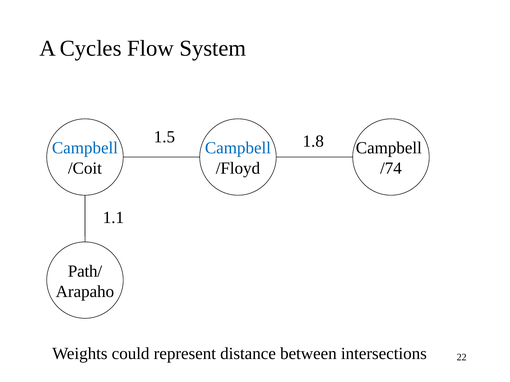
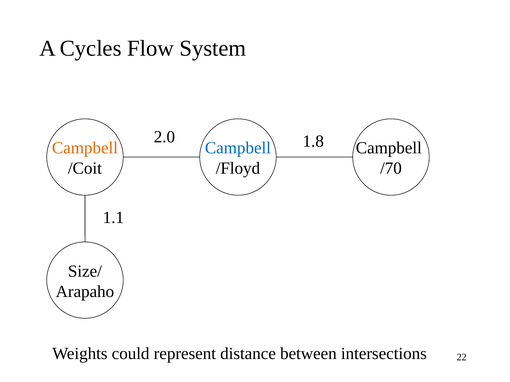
1.5: 1.5 -> 2.0 (164, 137)
Campbell colour: blue -> orange (85, 148)
/74: /74 -> /70 (391, 169)
Path/: Path/ -> Size/ (85, 271)
